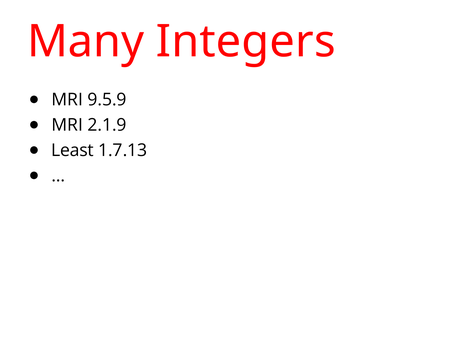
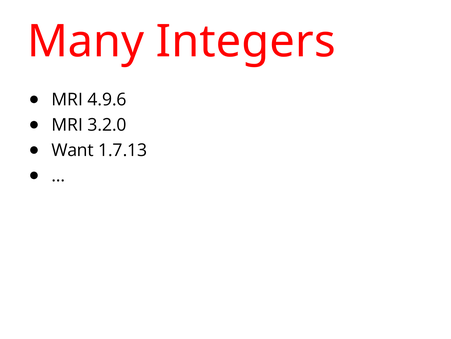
9.5.9: 9.5.9 -> 4.9.6 (107, 99)
2.1.9: 2.1.9 -> 3.2.0 (107, 125)
Least: Least -> Want (73, 150)
